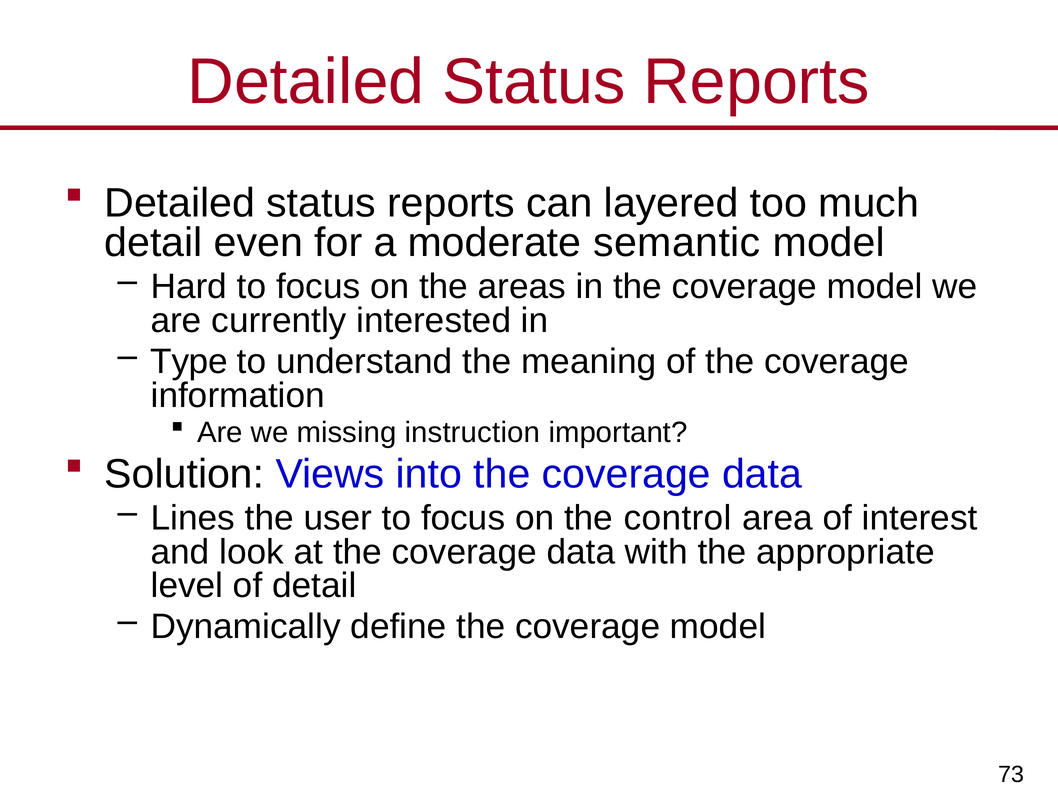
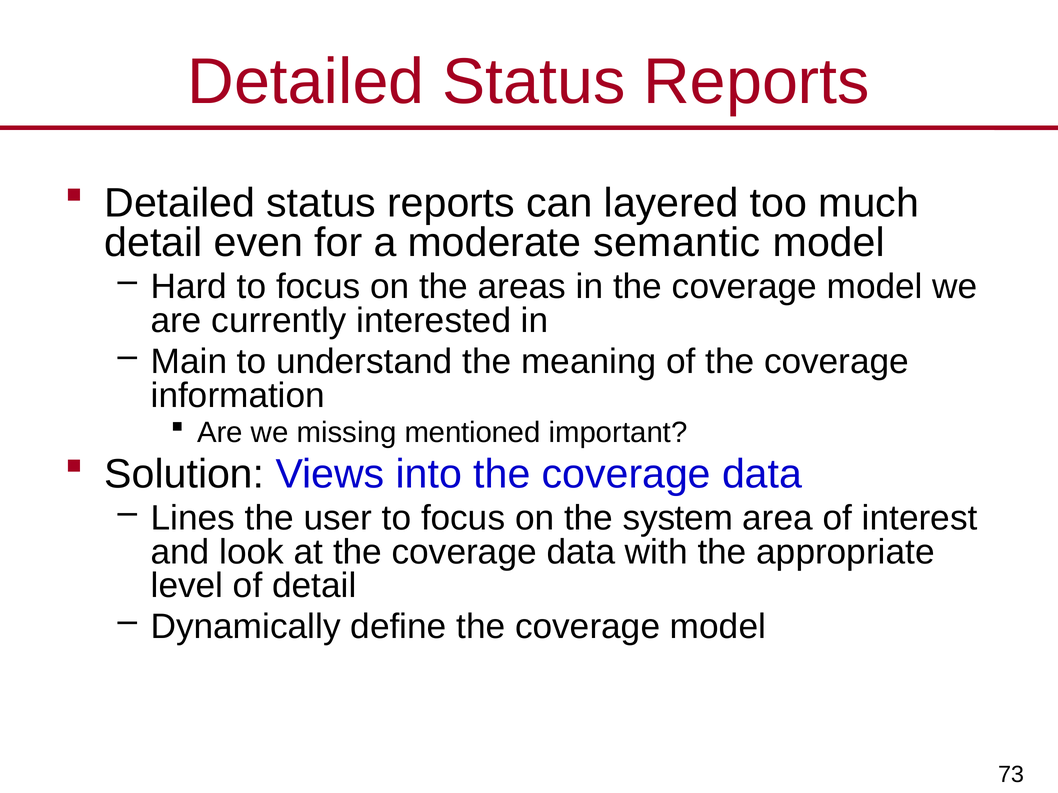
Type: Type -> Main (189, 362)
instruction: instruction -> mentioned (473, 433)
control: control -> system (678, 518)
